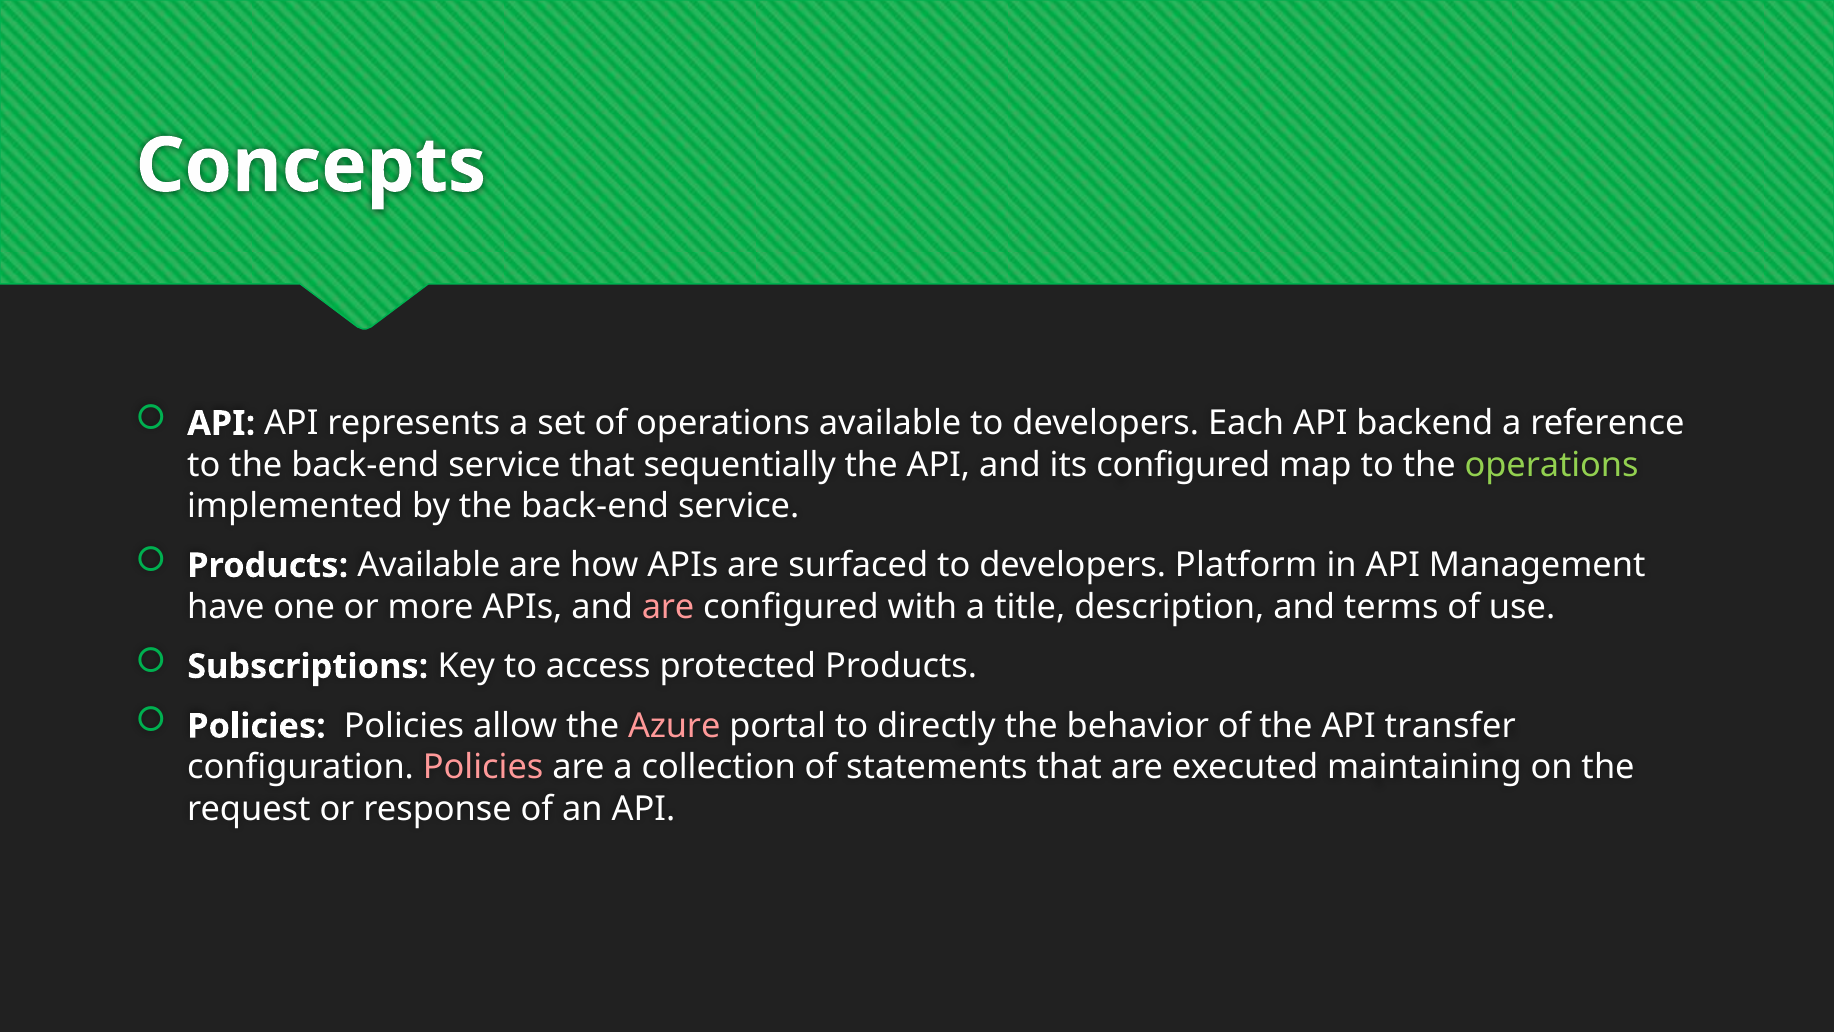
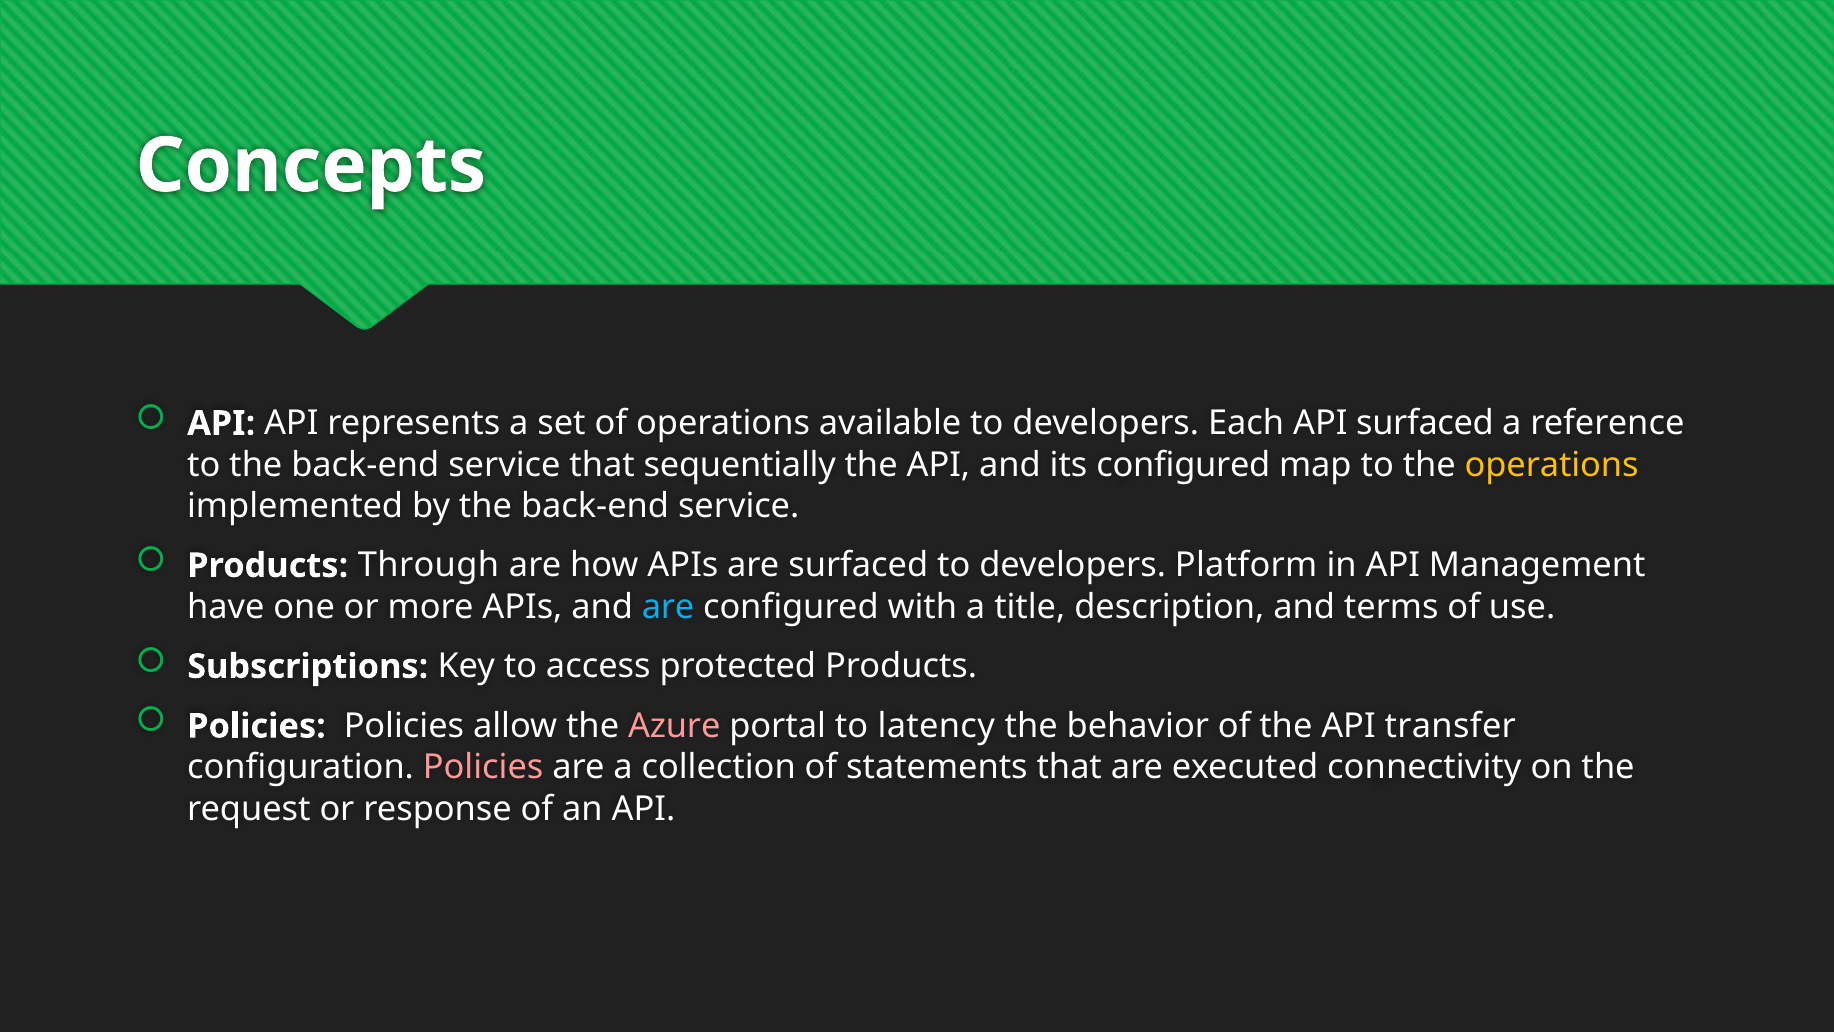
API backend: backend -> surfaced (1425, 423)
operations colour: light green -> yellow (1552, 465)
Products Available: Available -> Through (429, 565)
are colour: pink -> light blue (668, 607)
directly: directly -> latency (936, 726)
maintaining: maintaining -> connectivity (1424, 767)
